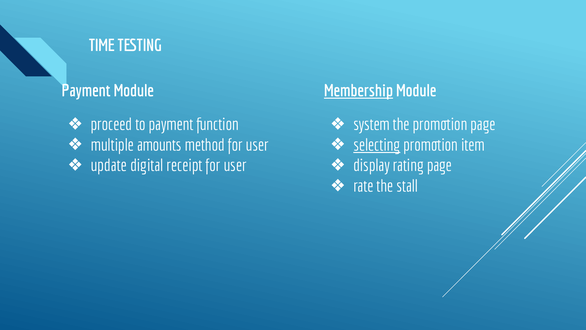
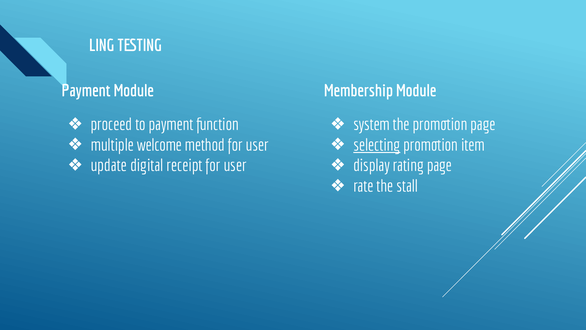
TIME: TIME -> LING (102, 46)
Membership underline: present -> none (359, 91)
amounts: amounts -> welcome (159, 145)
